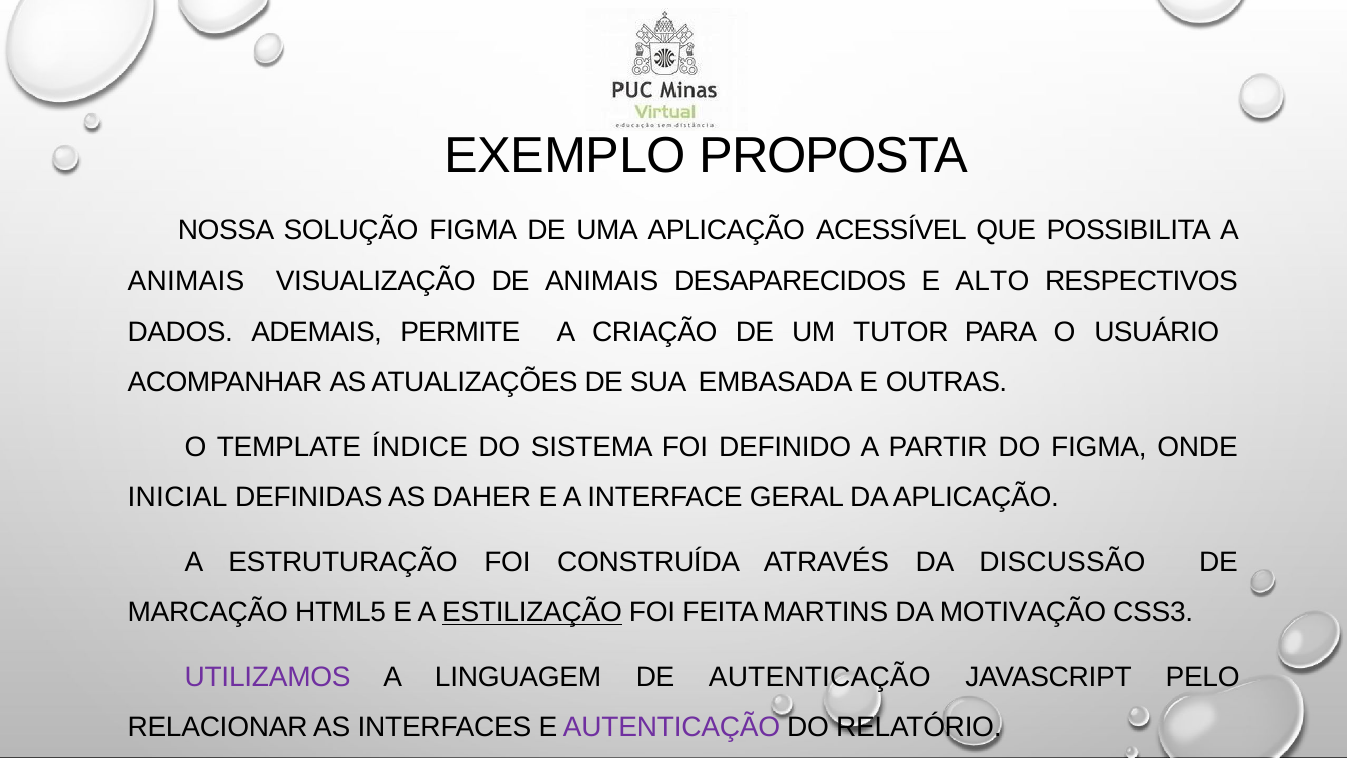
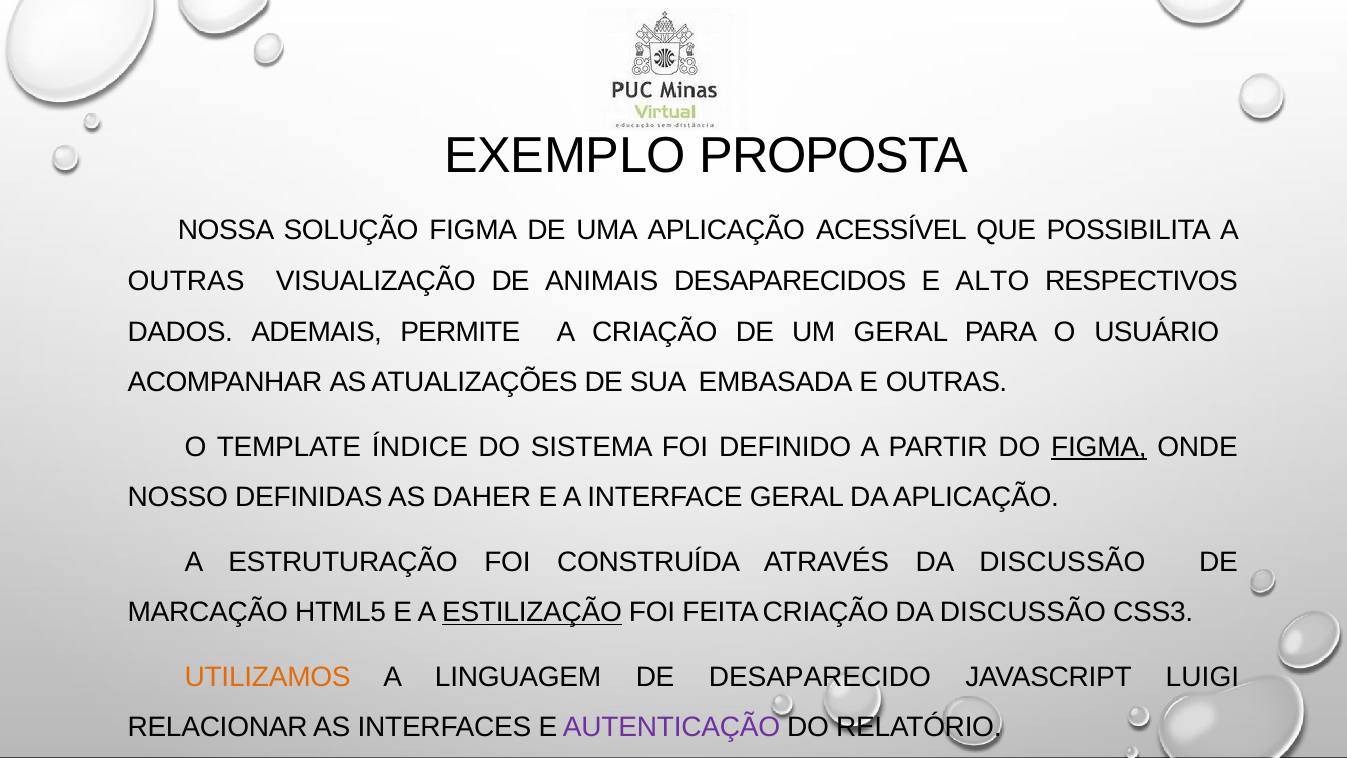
ANIMAIS: ANIMAIS -> OUTRAS (186, 281)
UM TUTOR: TUTOR -> GERAL (901, 332)
FIGMA underline: none -> present (1099, 447)
INICIAL: INICIAL -> NOSSO (178, 497)
FEITA MARTINS: MARTINS -> CRIAÇÃO (826, 612)
MOTIVAÇÃO: MOTIVAÇÃO -> DISCUSSÃO (1023, 612)
UTILIZAMOS colour: purple -> orange (268, 677)
DE AUTENTICAÇÃO: AUTENTICAÇÃO -> DESAPARECIDO (820, 677)
PELO: PELO -> LUIGI (1202, 677)
